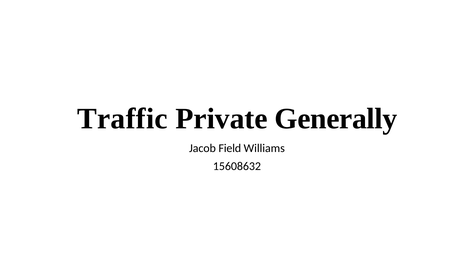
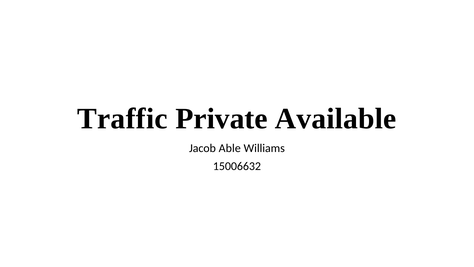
Generally: Generally -> Available (336, 118)
Field: Field -> Able (230, 148)
15608632: 15608632 -> 15006632 (237, 166)
